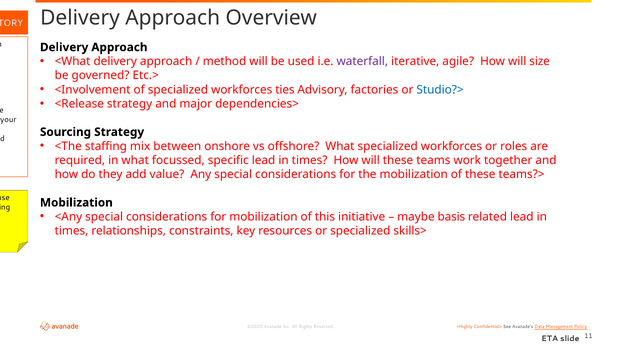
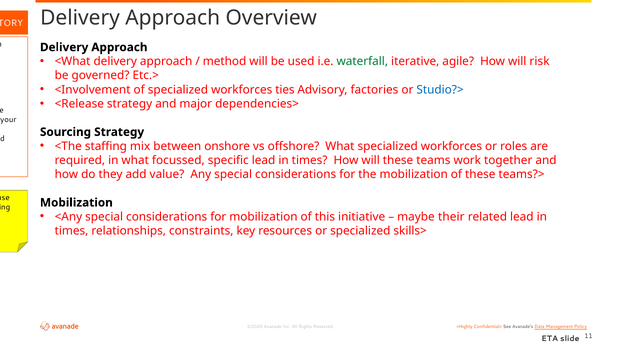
waterfall colour: purple -> green (362, 61)
size: size -> risk (540, 61)
basis: basis -> their (451, 217)
